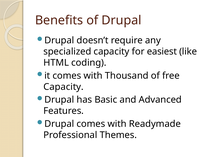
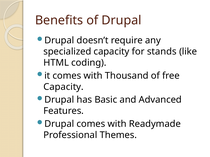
easiest: easiest -> stands (162, 52)
